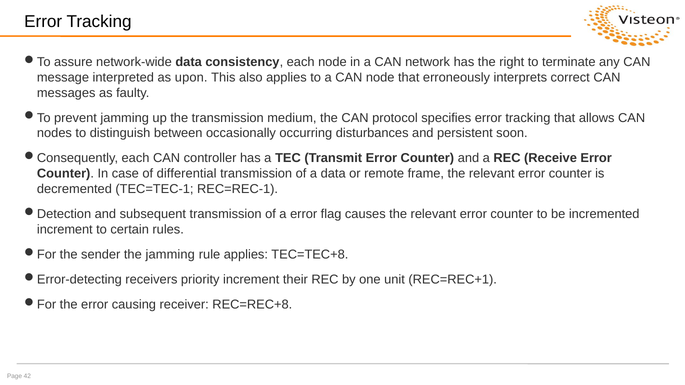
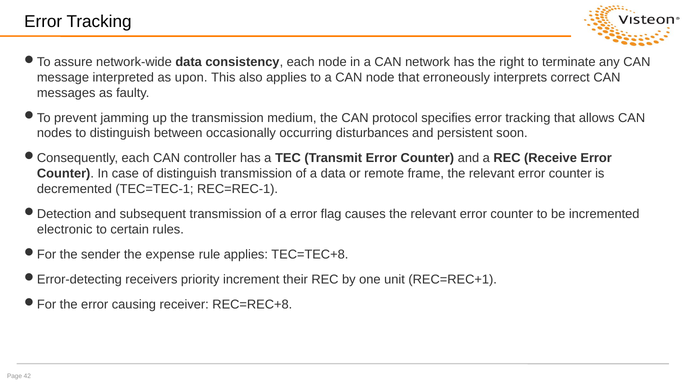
of differential: differential -> distinguish (187, 174)
increment: increment -> electronic (65, 230)
the jamming: jamming -> expense (170, 255)
